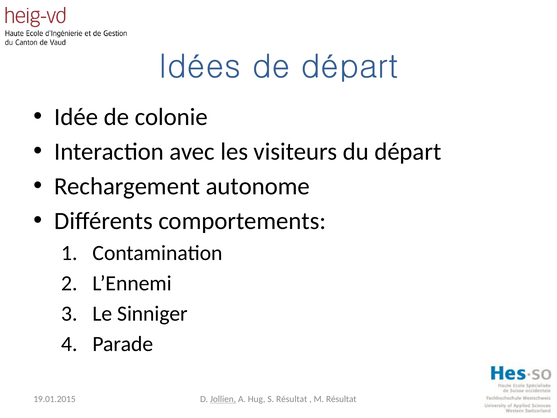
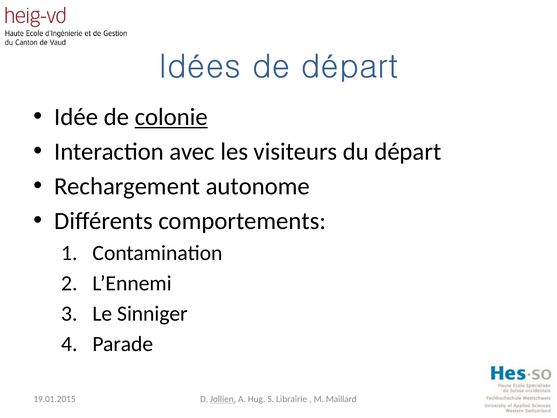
colonie underline: none -> present (171, 117)
S Résultat: Résultat -> Librairie (292, 399)
M Résultat: Résultat -> Maillard (341, 399)
